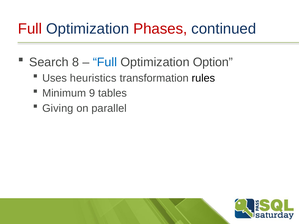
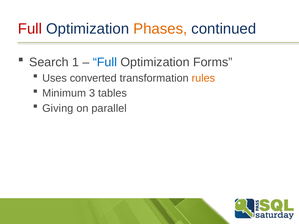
Phases colour: red -> orange (160, 29)
8: 8 -> 1 (75, 62)
Option: Option -> Forms (213, 62)
heuristics: heuristics -> converted (93, 78)
rules colour: black -> orange (203, 78)
9: 9 -> 3 (92, 93)
